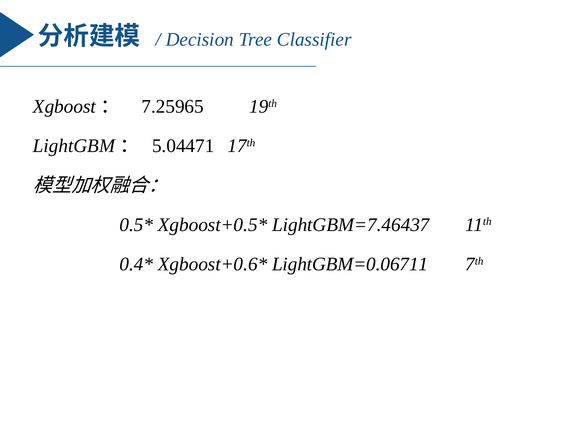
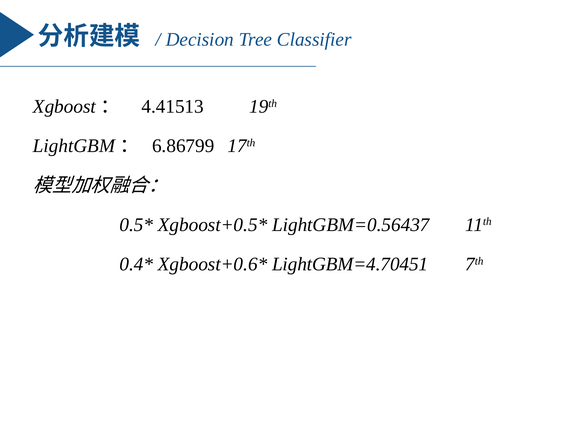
7.25965: 7.25965 -> 4.41513 (173, 107)
5.04471: 5.04471 -> 6.86799 (183, 146)
LightGBM=7.46437: LightGBM=7.46437 -> LightGBM=0.56437 (351, 225)
LightGBM=0.06711: LightGBM=0.06711 -> LightGBM=4.70451 (350, 264)
